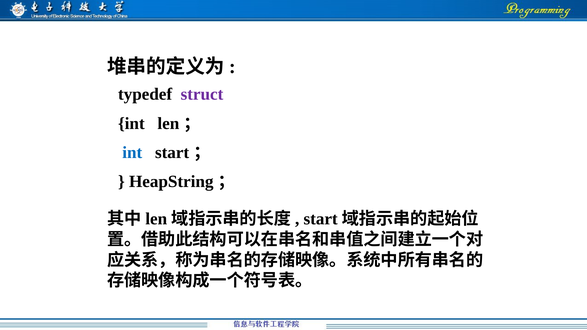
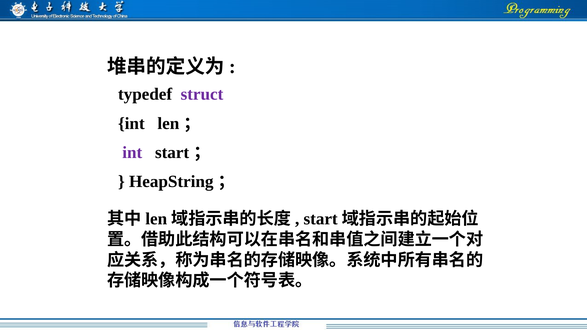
int colour: blue -> purple (132, 153)
